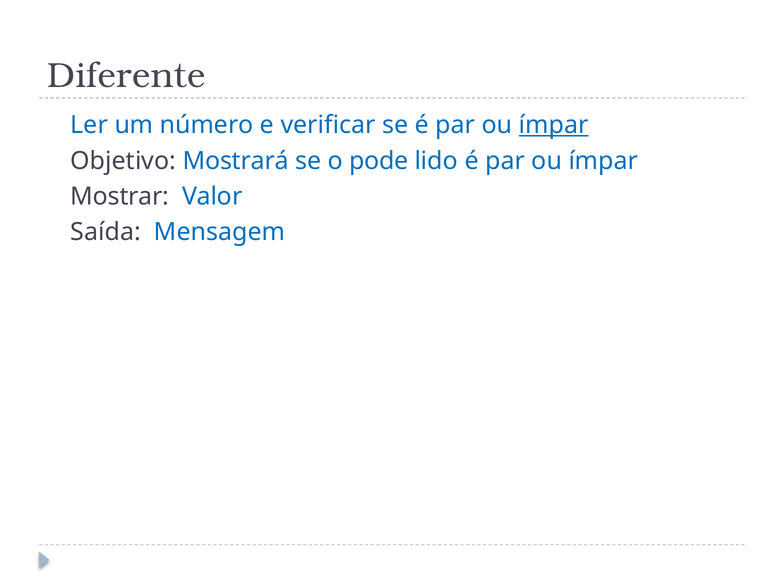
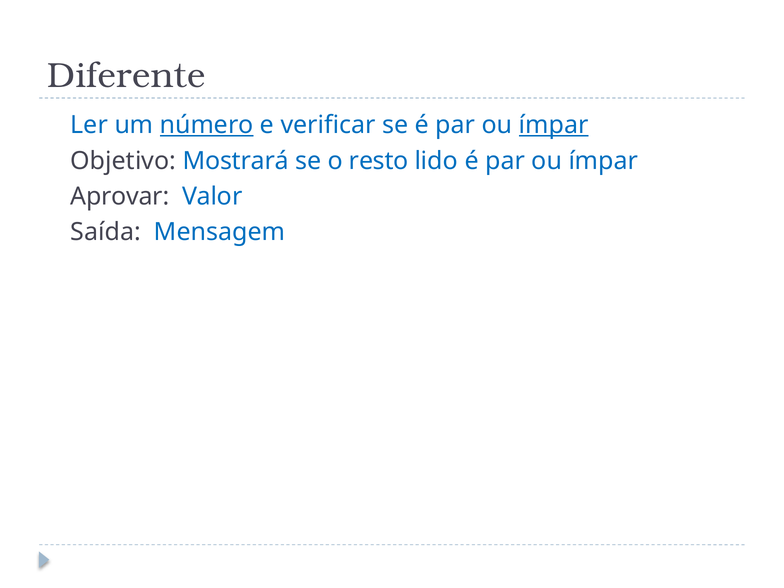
número underline: none -> present (207, 125)
pode: pode -> resto (379, 161)
Mostrar: Mostrar -> Aprovar (120, 196)
